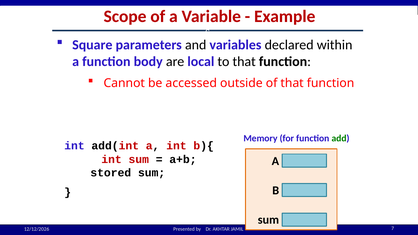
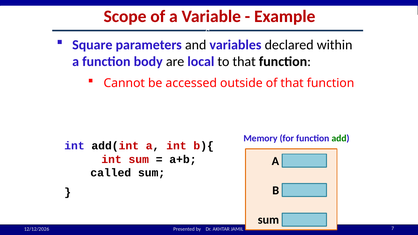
stored: stored -> called (111, 173)
